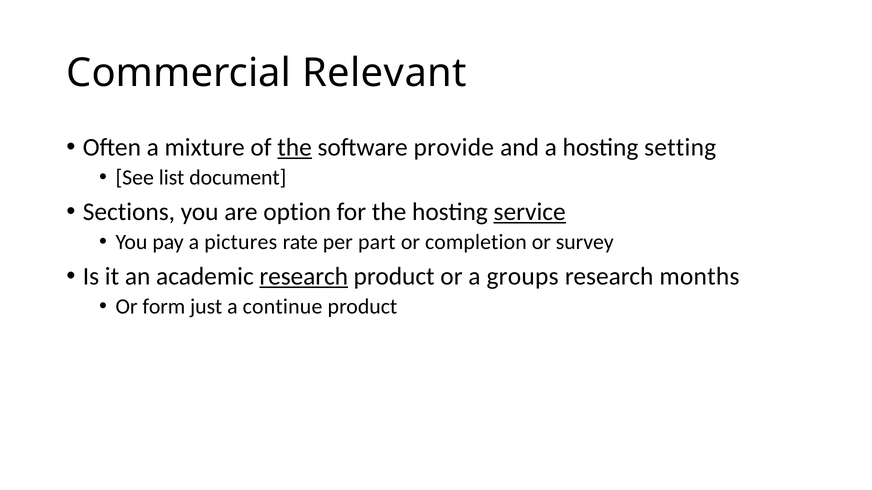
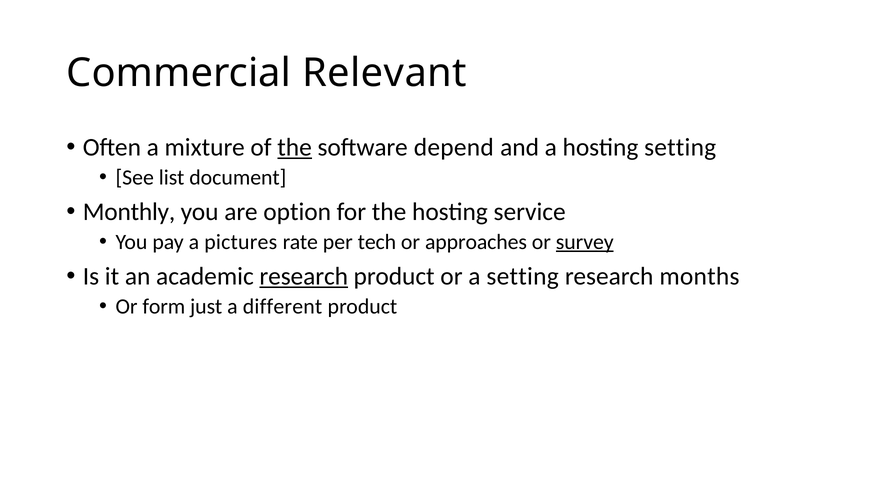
provide: provide -> depend (454, 147)
Sections: Sections -> Monthly (129, 212)
service underline: present -> none (530, 212)
part: part -> tech (377, 242)
completion: completion -> approaches (476, 242)
survey underline: none -> present (585, 242)
a groups: groups -> setting (523, 277)
continue: continue -> different (283, 307)
